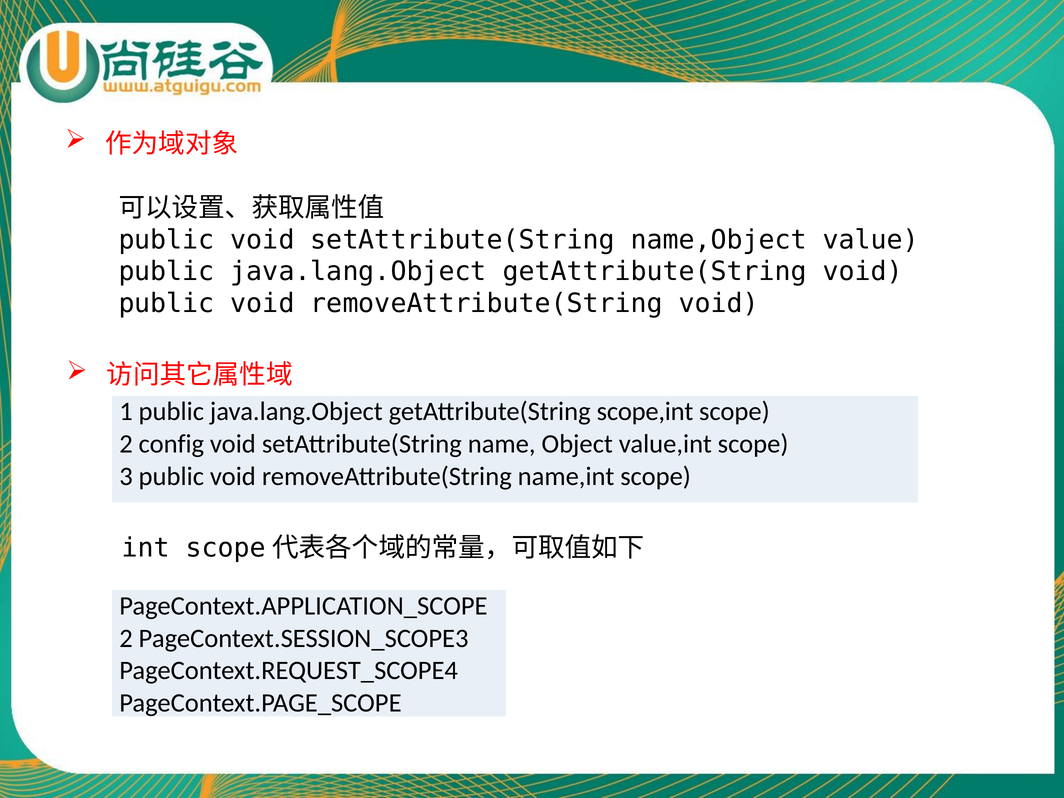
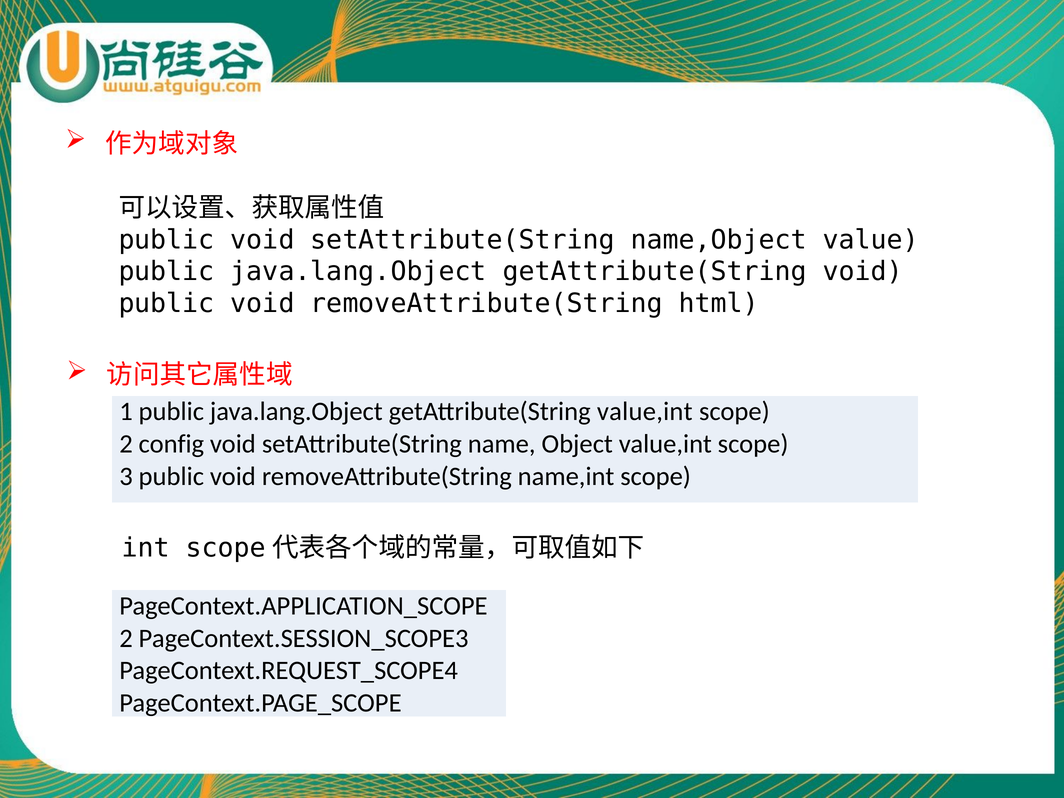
removeAttribute(String void: void -> html (719, 304)
getAttribute(String scope,int: scope,int -> value,int (645, 412)
